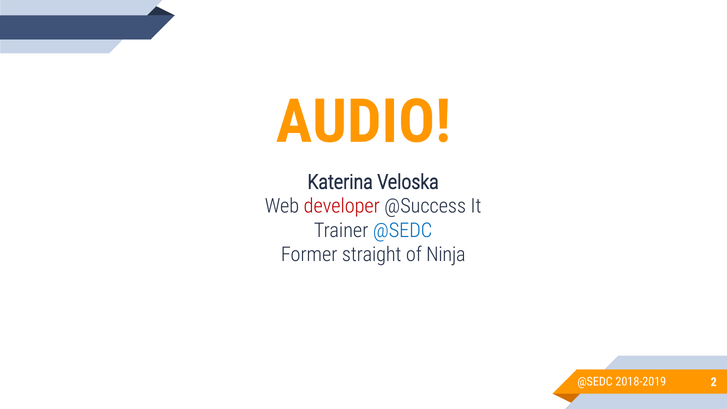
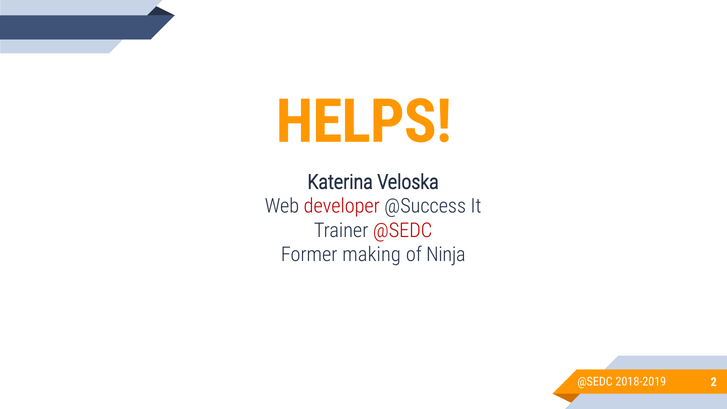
AUDIO: AUDIO -> HELPS (364, 122)
@SEDC colour: blue -> red (403, 231)
straight: straight -> making (372, 255)
